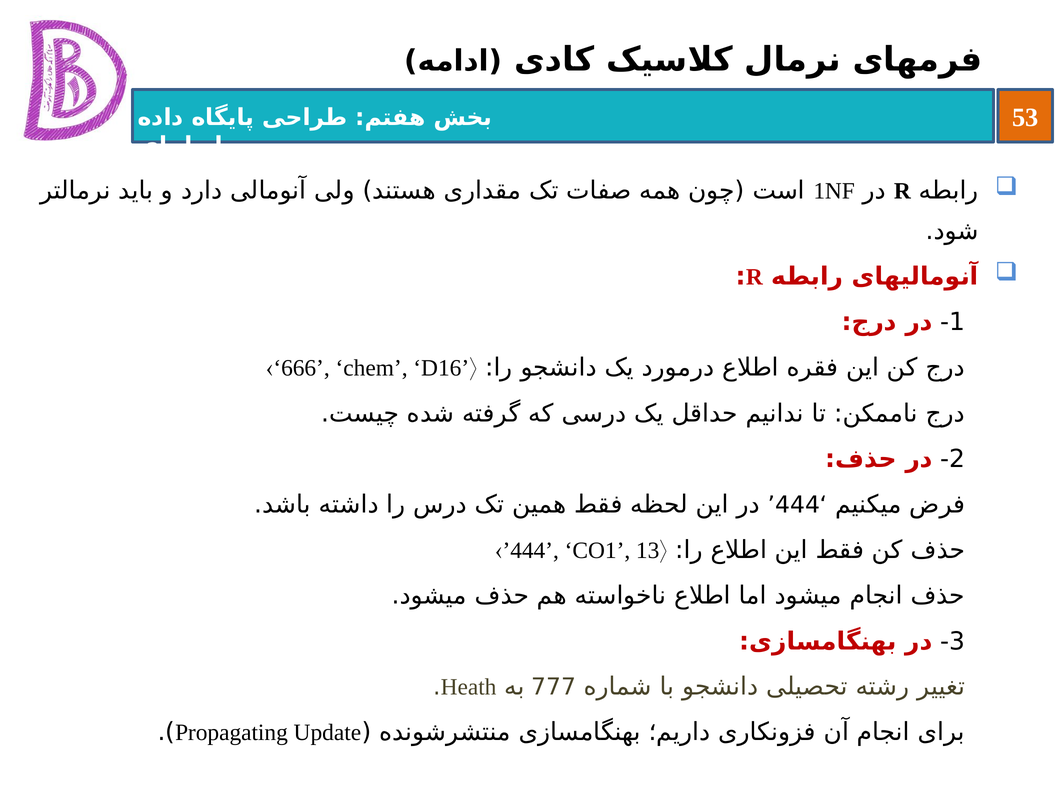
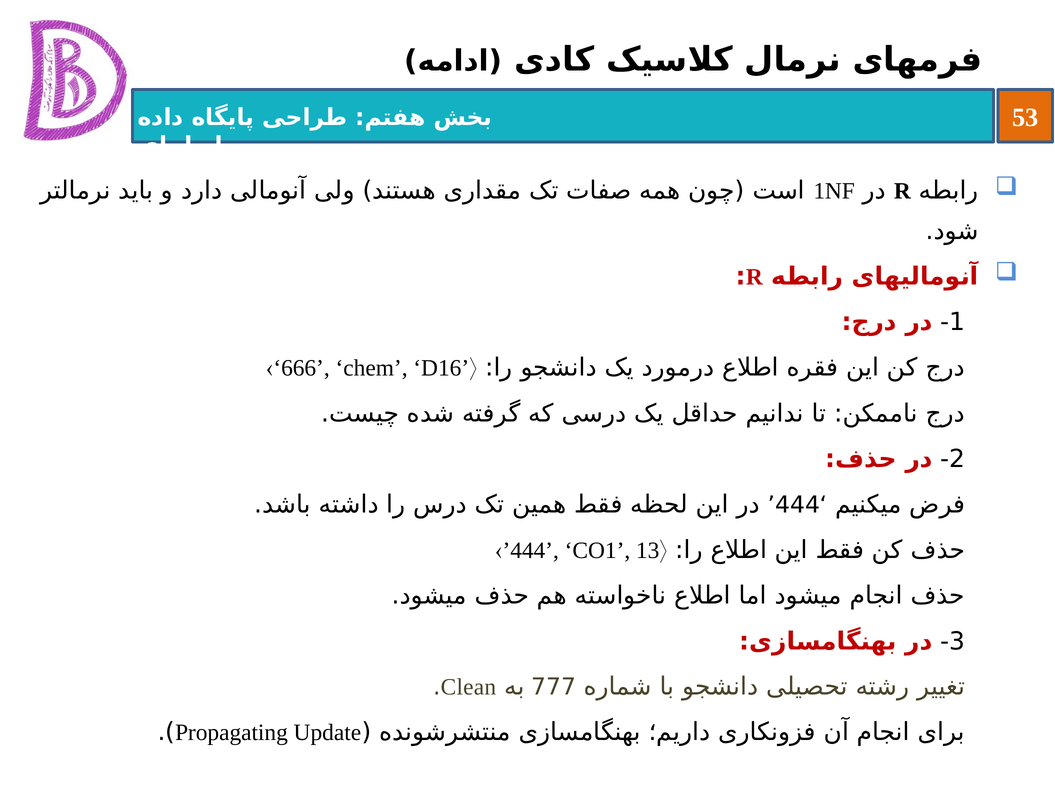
Heath: Heath -> Clean (468, 687)
